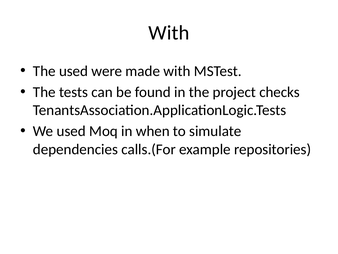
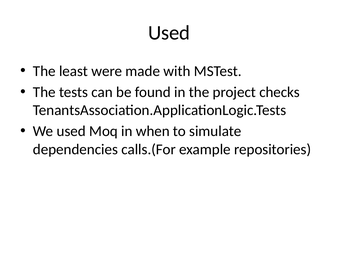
With: With -> Used (169, 33)
The used: used -> least (74, 71)
